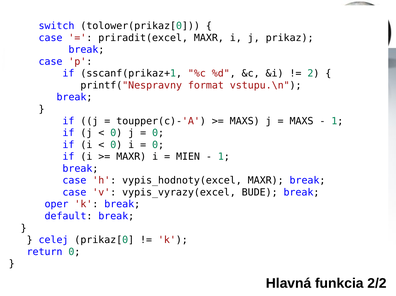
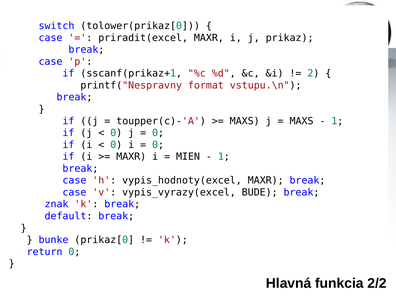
oper: oper -> znak (57, 204)
celej: celej -> bunke (54, 240)
